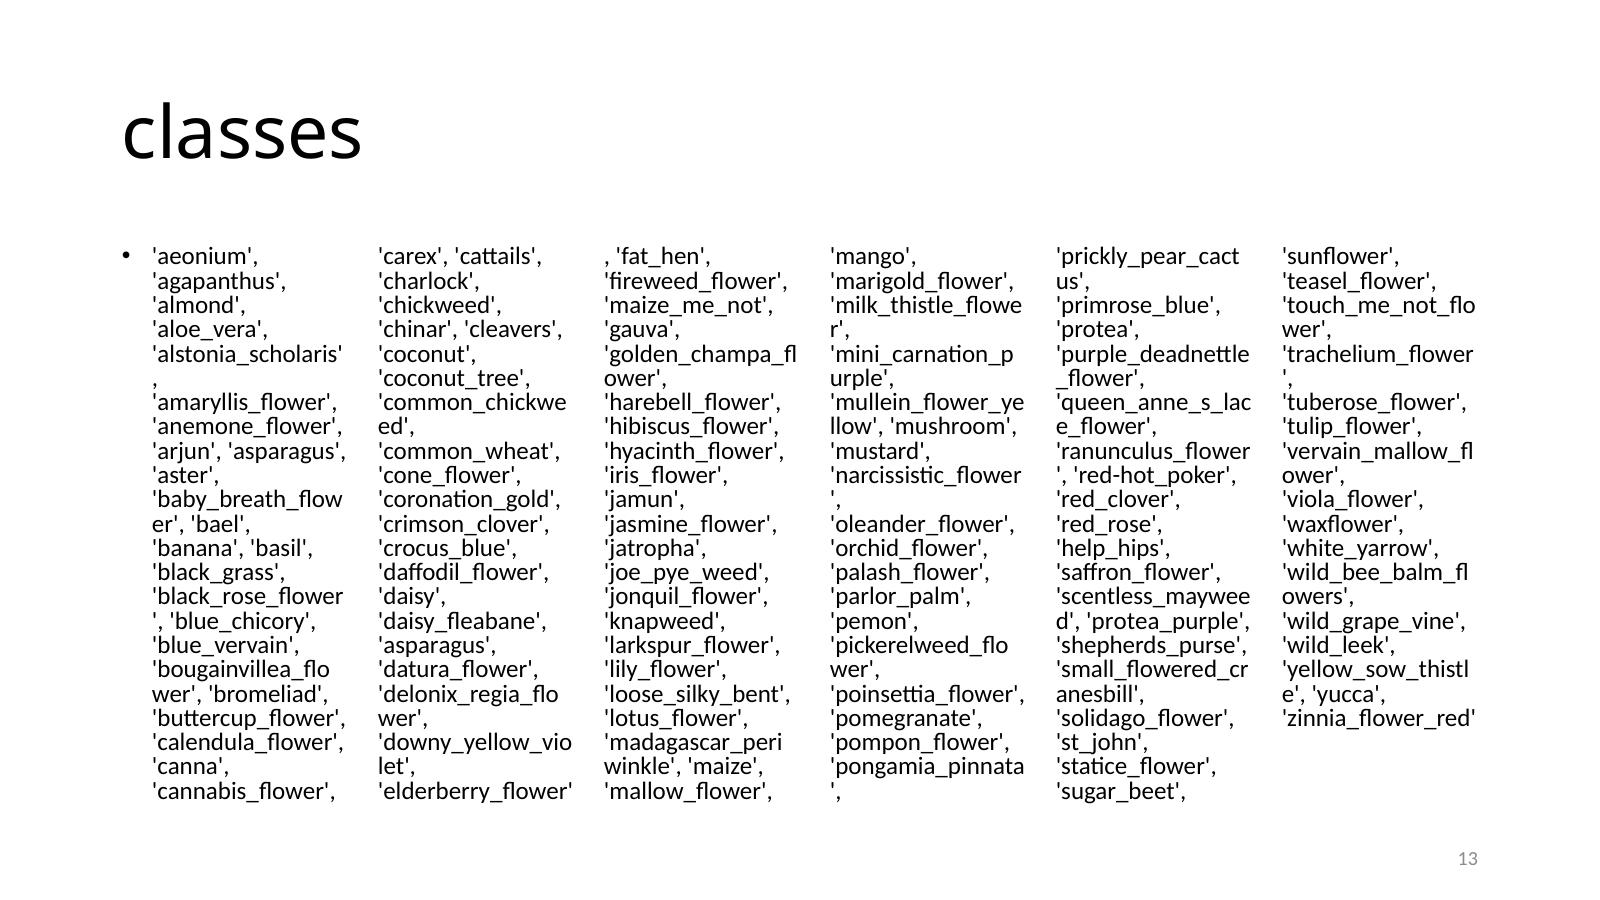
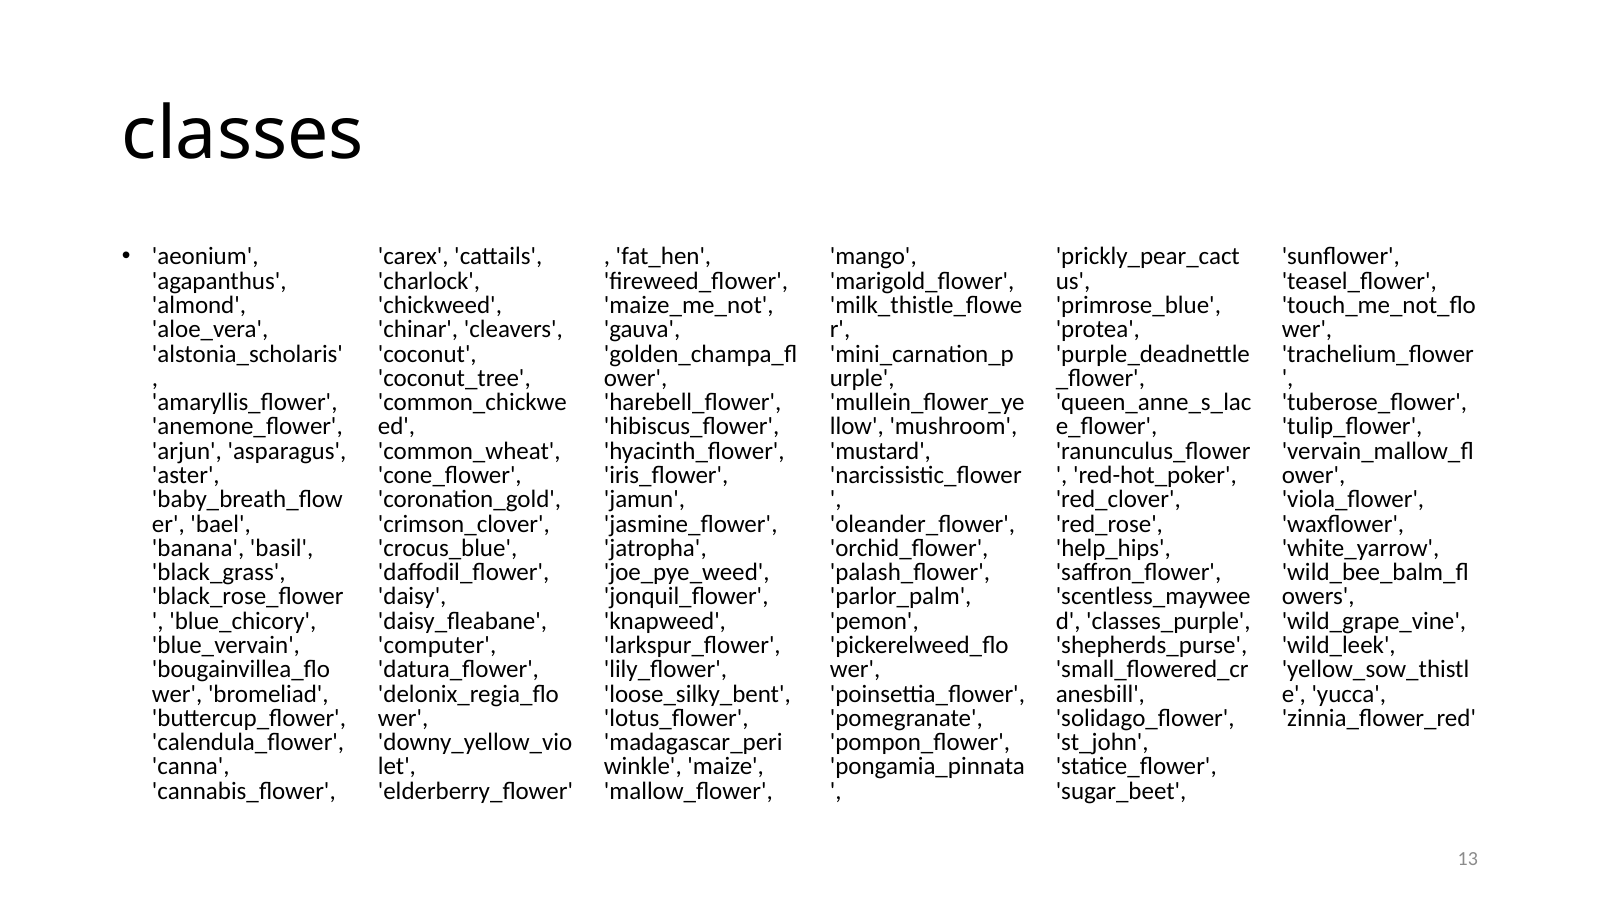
protea_purple: protea_purple -> classes_purple (1168, 621)
asparagus: asparagus -> computer (437, 645)
